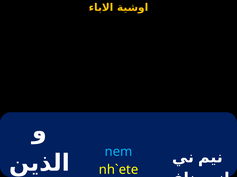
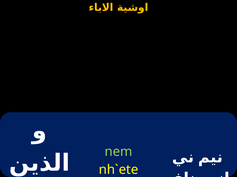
nem colour: light blue -> light green (118, 152)
